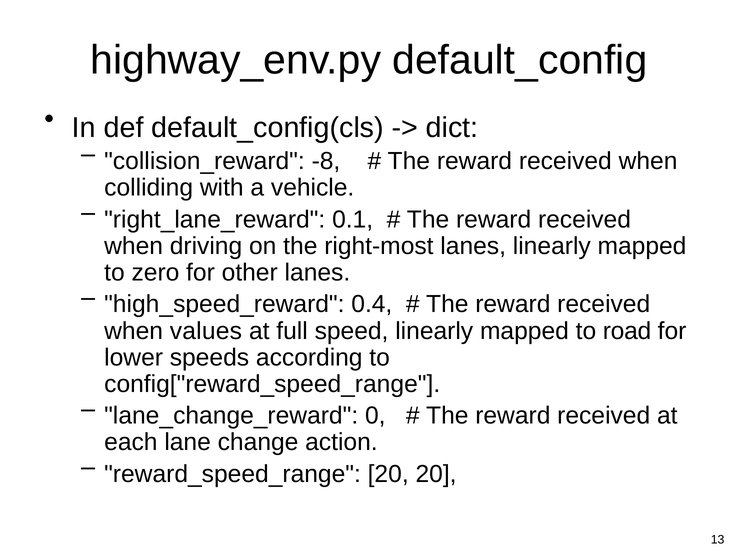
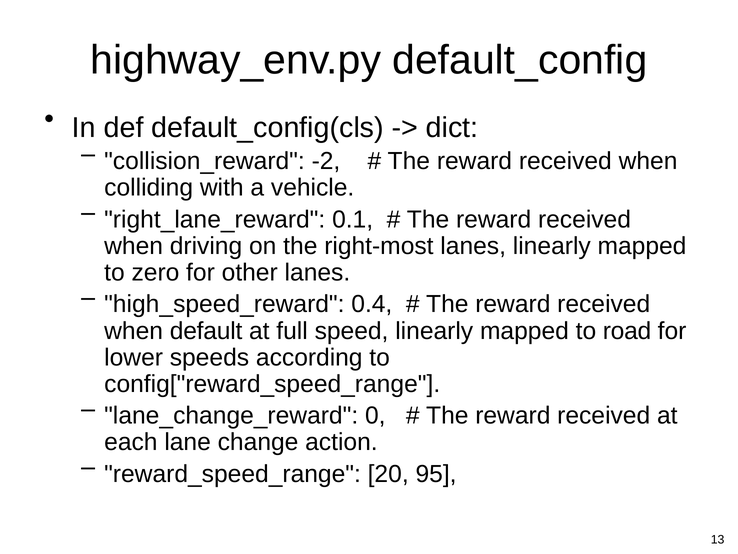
-8: -8 -> -2 (326, 161)
values: values -> default (206, 331)
20 20: 20 -> 95 (436, 474)
